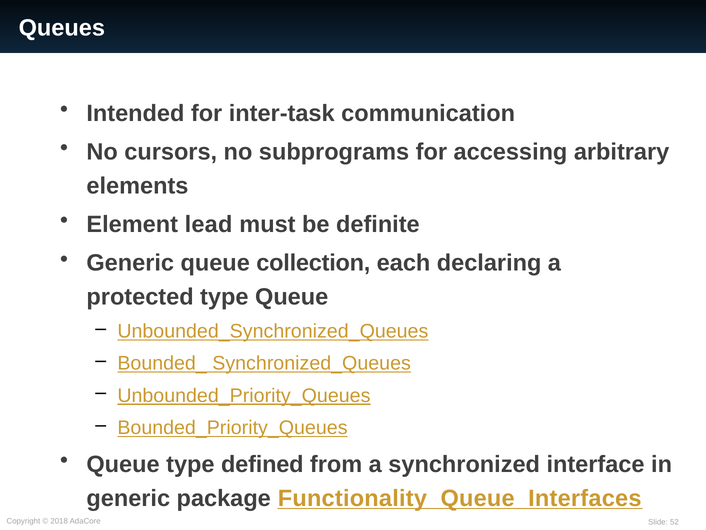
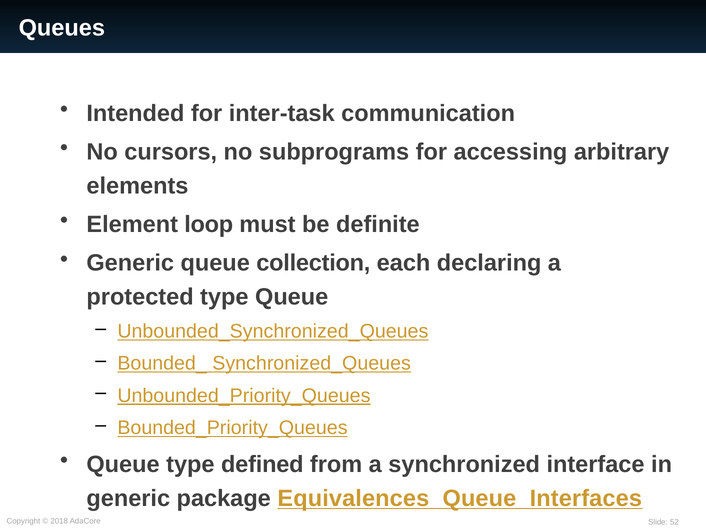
lead: lead -> loop (209, 224)
Functionality_Queue_Interfaces: Functionality_Queue_Interfaces -> Equivalences_Queue_Interfaces (460, 498)
